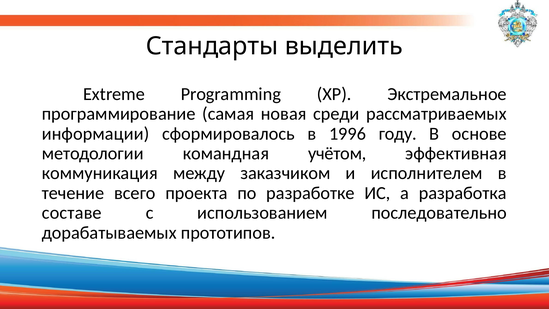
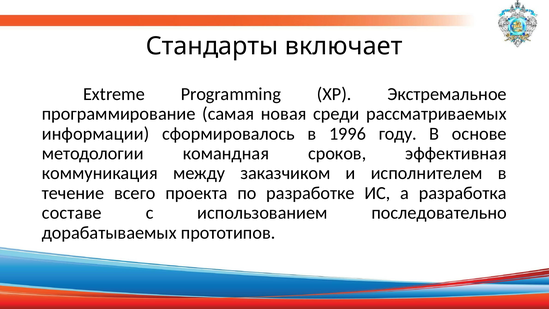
выделить: выделить -> включает (344, 46)
учётом: учётом -> сроков (337, 153)
